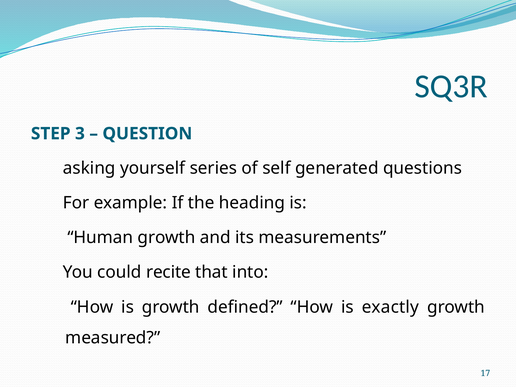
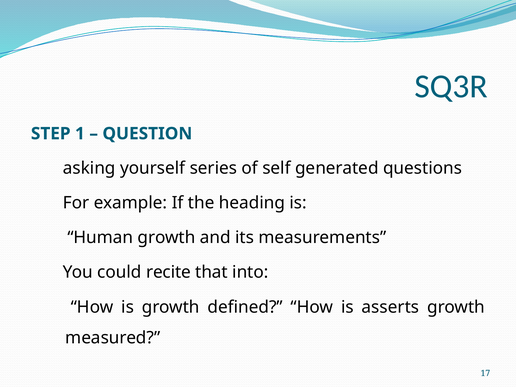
3: 3 -> 1 (80, 134)
exactly: exactly -> asserts (390, 307)
